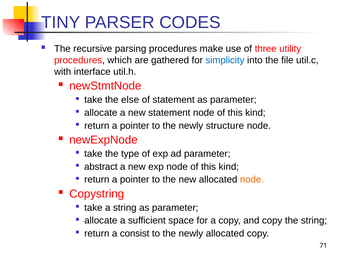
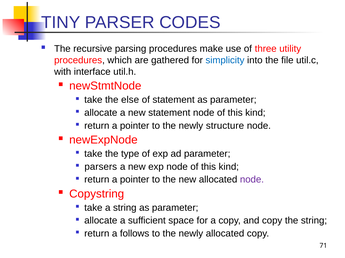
abstract: abstract -> parsers (101, 167)
node colour: orange -> purple (252, 180)
consist: consist -> follows (135, 234)
